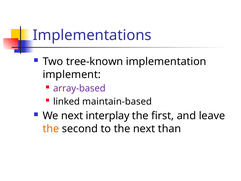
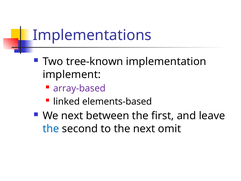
maintain-based: maintain-based -> elements-based (117, 101)
interplay: interplay -> between (108, 116)
the colour: orange -> blue (51, 129)
than: than -> omit (170, 129)
